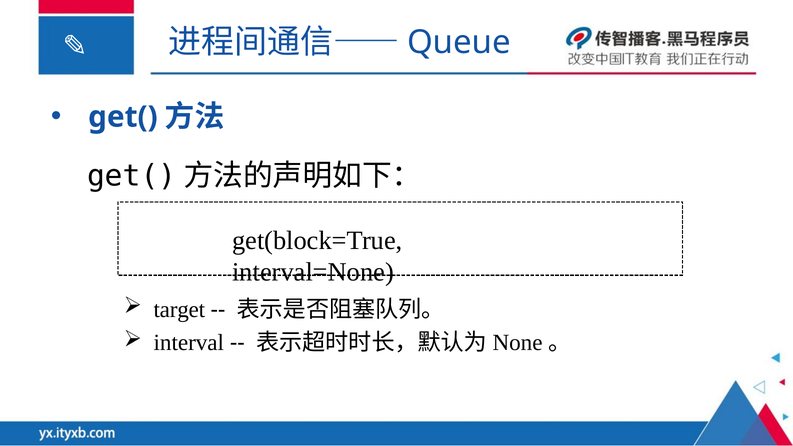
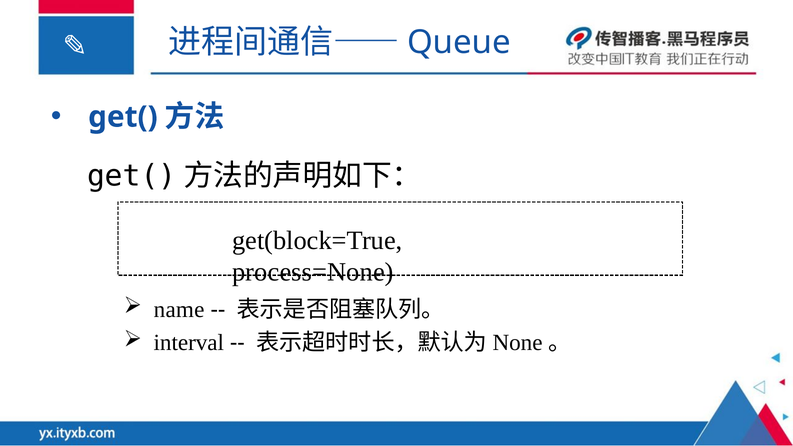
interval=None: interval=None -> process=None (313, 272)
target: target -> name (179, 309)
